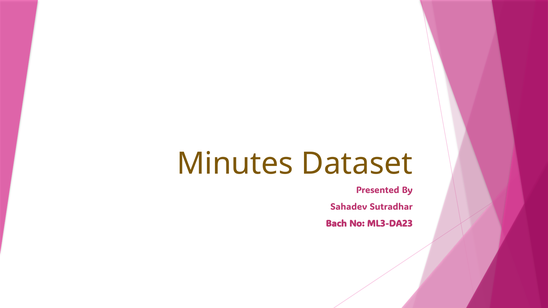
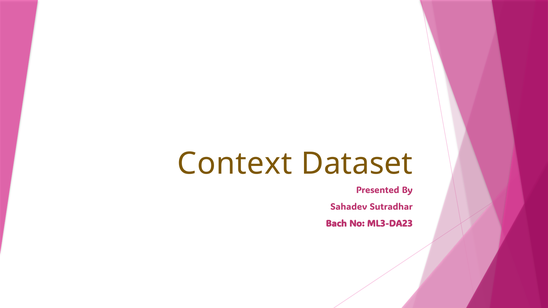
Minutes: Minutes -> Context (235, 164)
